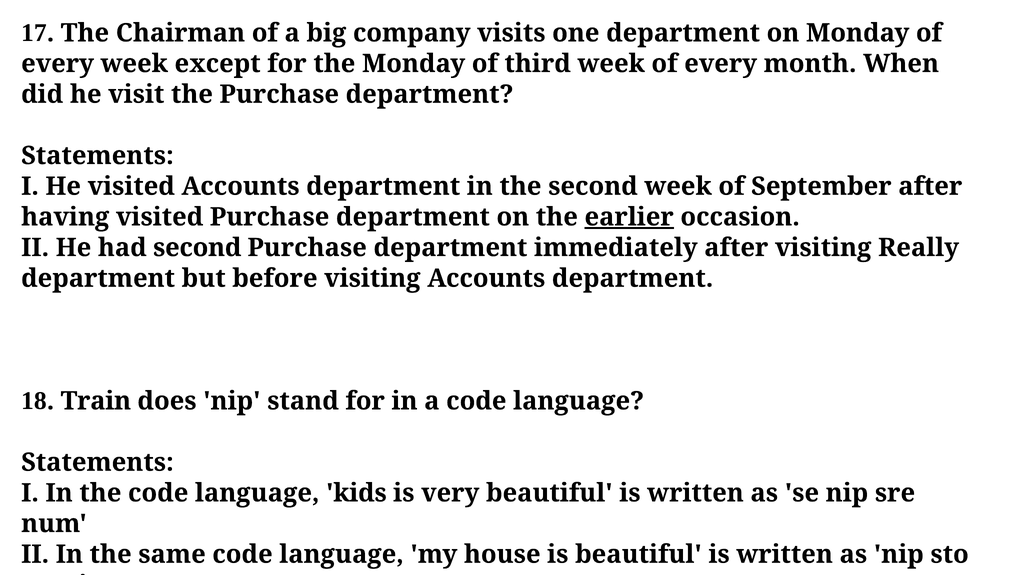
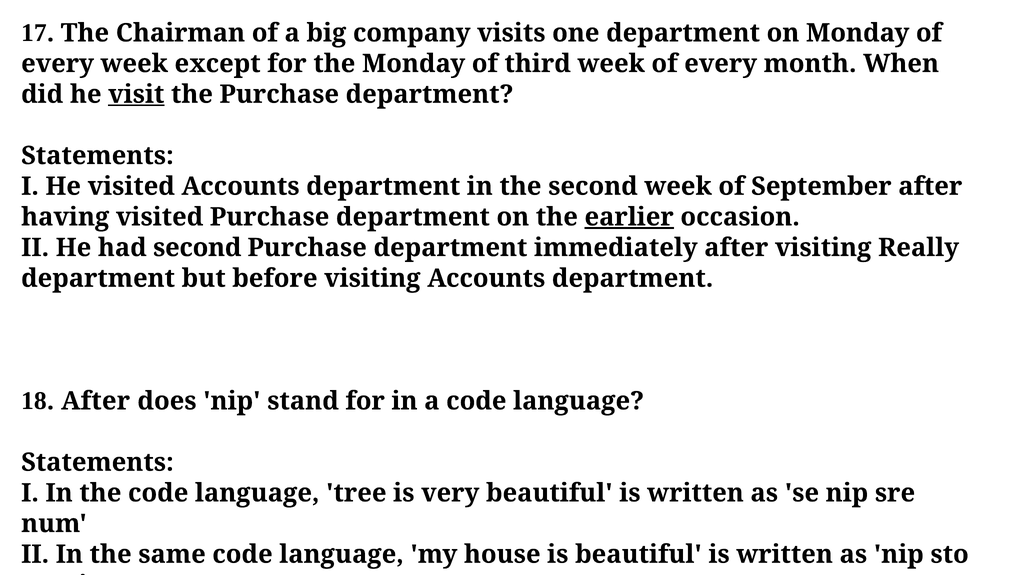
visit underline: none -> present (136, 94)
Train: Train -> After (96, 401)
kids: kids -> tree (356, 493)
